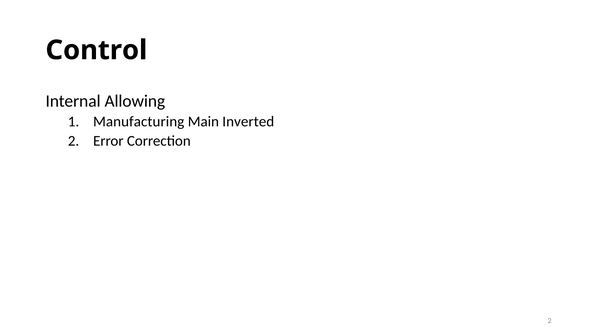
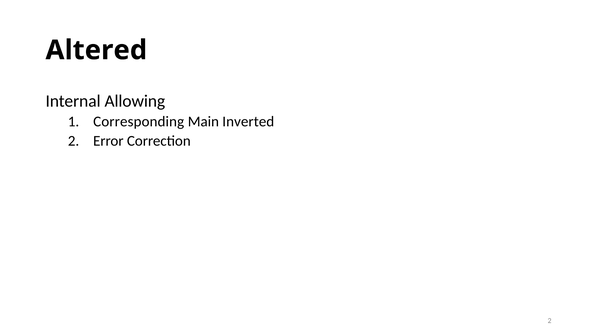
Control: Control -> Altered (96, 50)
Manufacturing: Manufacturing -> Corresponding (139, 122)
